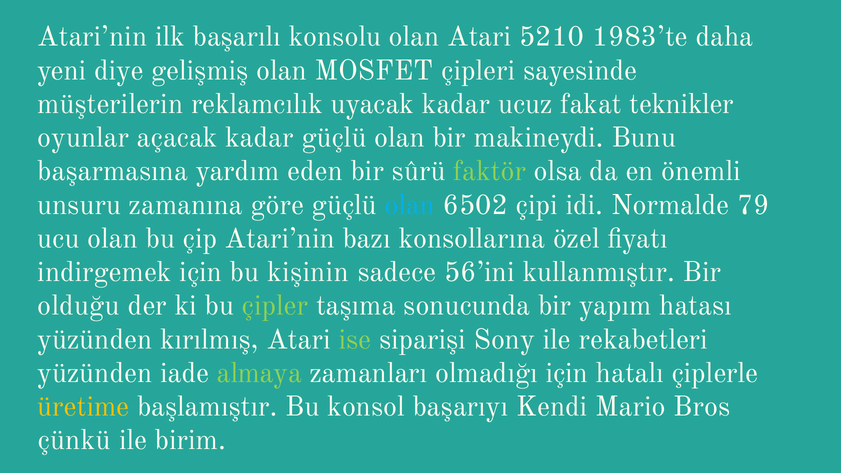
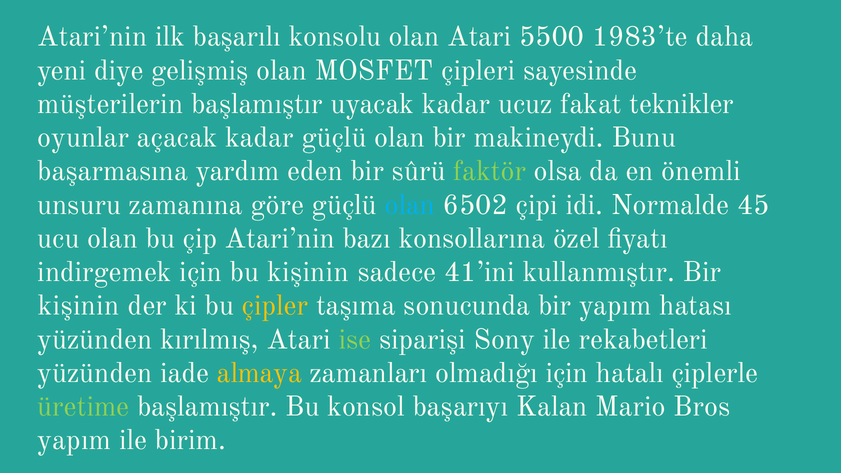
5210: 5210 -> 5500 (552, 37)
müşterilerin reklamcılık: reklamcılık -> başlamıştır (257, 104)
79: 79 -> 45 (753, 205)
56’ini: 56’ini -> 41’ini (479, 272)
olduğu: olduğu -> kişinin (79, 306)
çipler colour: light green -> yellow (275, 306)
almaya colour: light green -> yellow (259, 373)
üretime colour: yellow -> light green (83, 407)
Kendi: Kendi -> Kalan (552, 407)
çünkü: çünkü -> yapım (74, 440)
